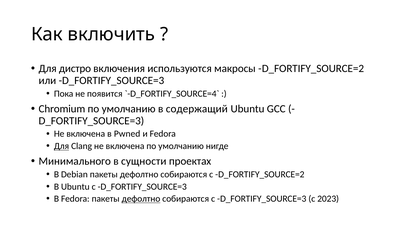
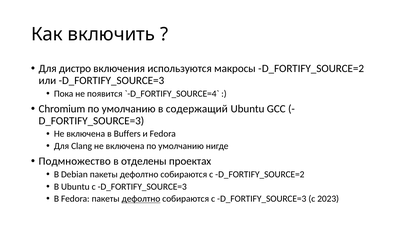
Pwned: Pwned -> Buffers (127, 134)
Для underline: present -> none (62, 146)
Минимального: Минимального -> Подмножество (75, 161)
сущности: сущности -> отделены (144, 161)
